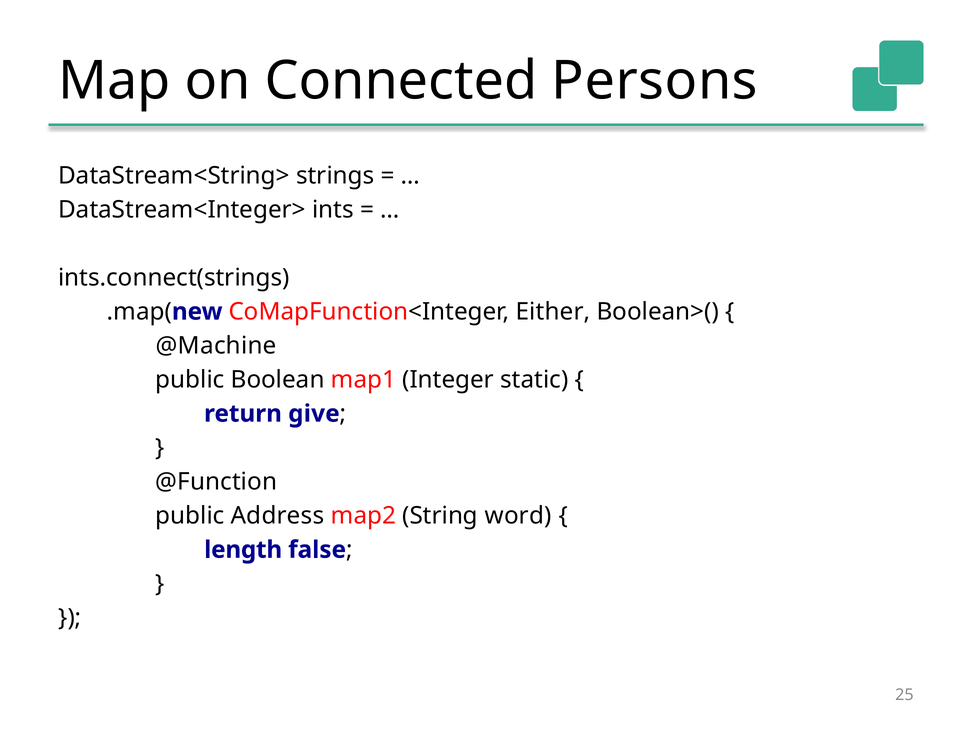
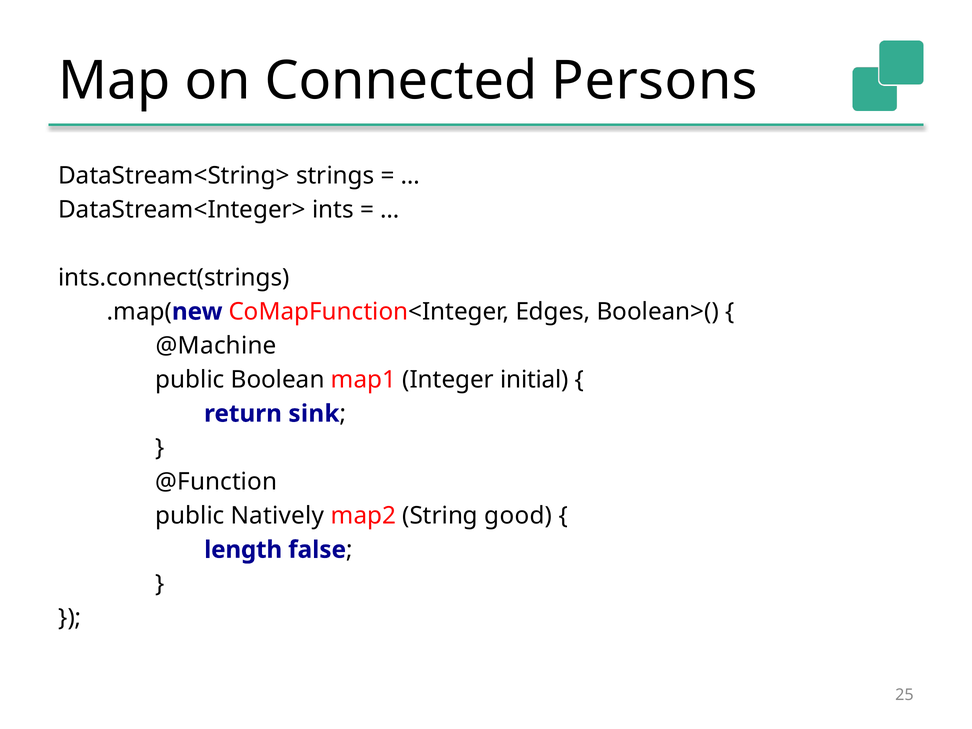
Either: Either -> Edges (553, 312)
static: static -> initial (534, 380)
give: give -> sink (314, 414)
Address: Address -> Natively (278, 516)
word: word -> good (518, 516)
